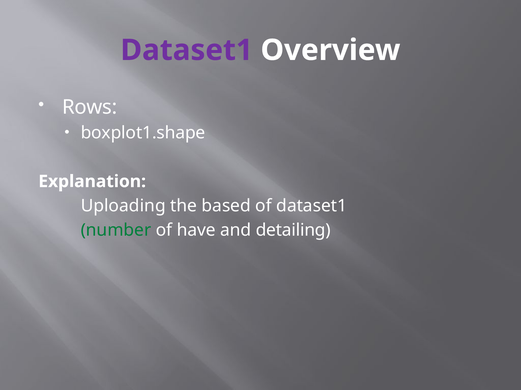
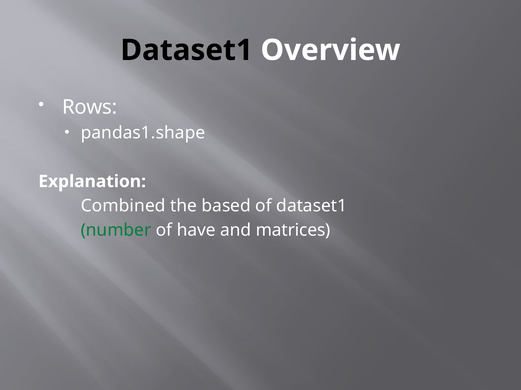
Dataset1 colour: purple -> black (187, 50)
boxplot1.shape: boxplot1.shape -> pandas1.shape (143, 133)
Uploading: Uploading -> Combined (123, 206)
detailing: detailing -> matrices (293, 230)
